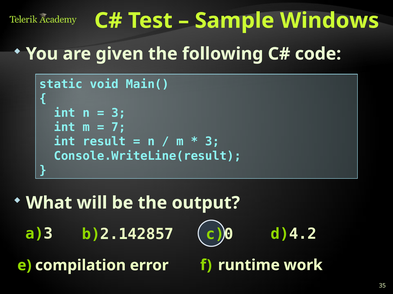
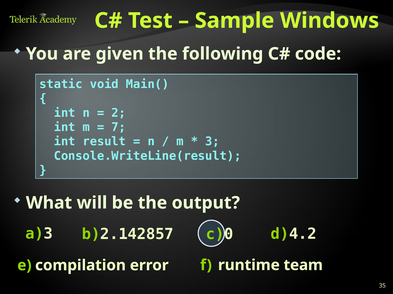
3: 3 -> 2 (119, 113)
work: work -> team (303, 266)
